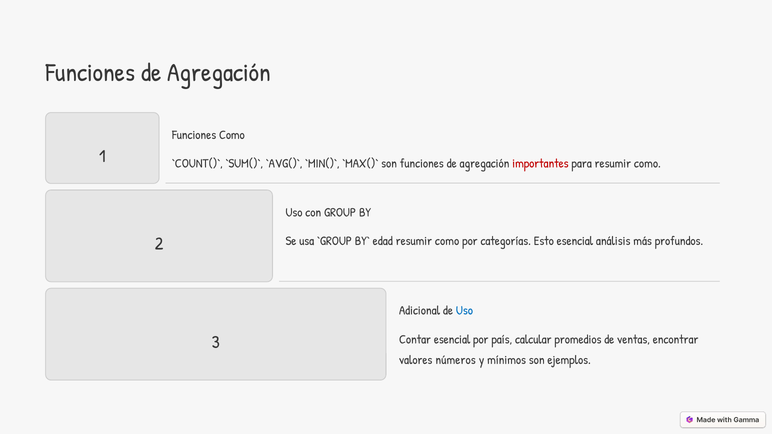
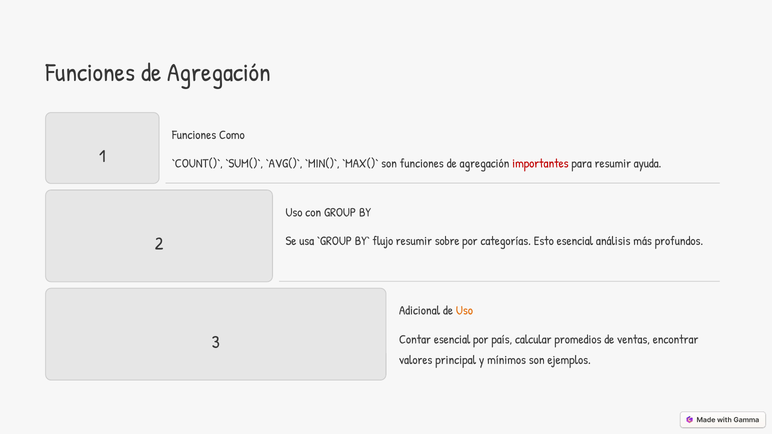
para resumir como: como -> ayuda (647, 164)
edad: edad -> flujo (383, 241)
como: como -> sobre (447, 241)
Uso colour: blue -> orange (464, 311)
números: números -> principal (456, 360)
